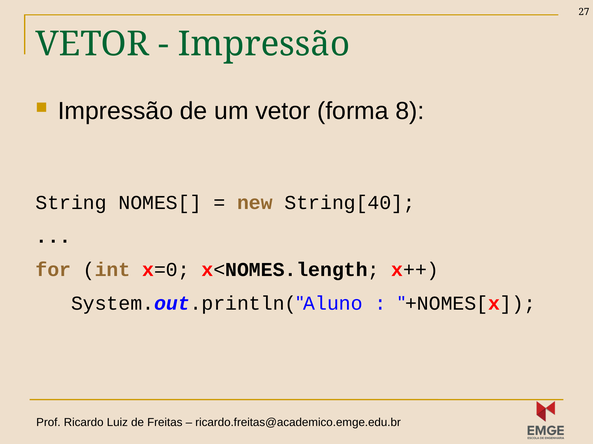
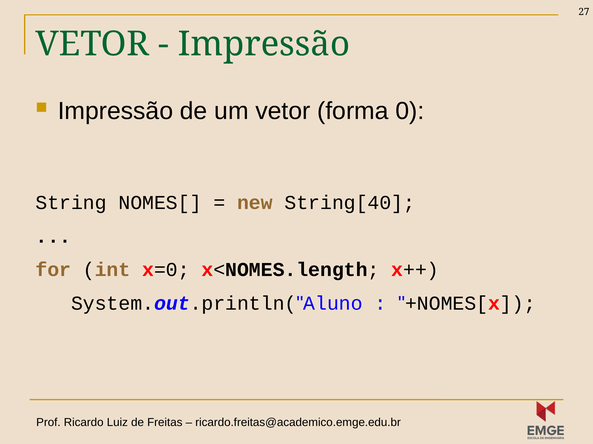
8: 8 -> 0 (410, 111)
